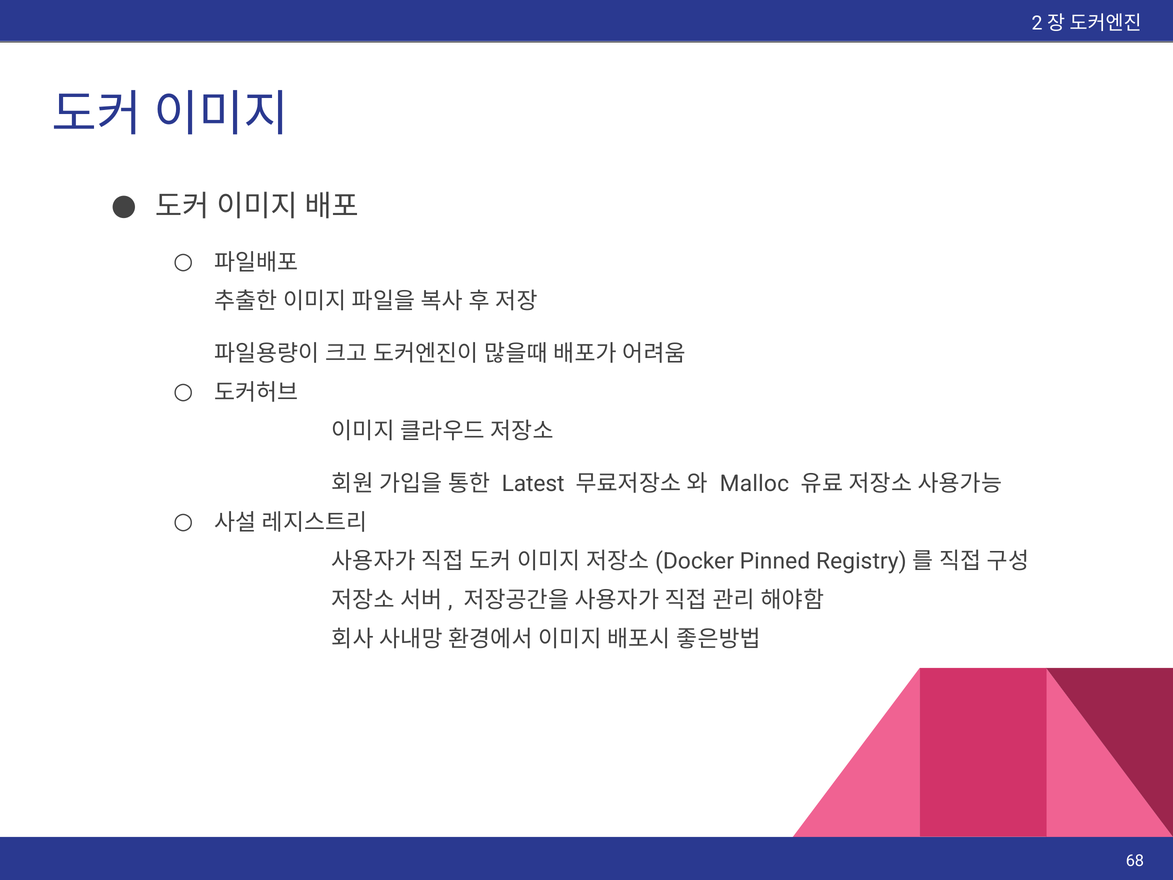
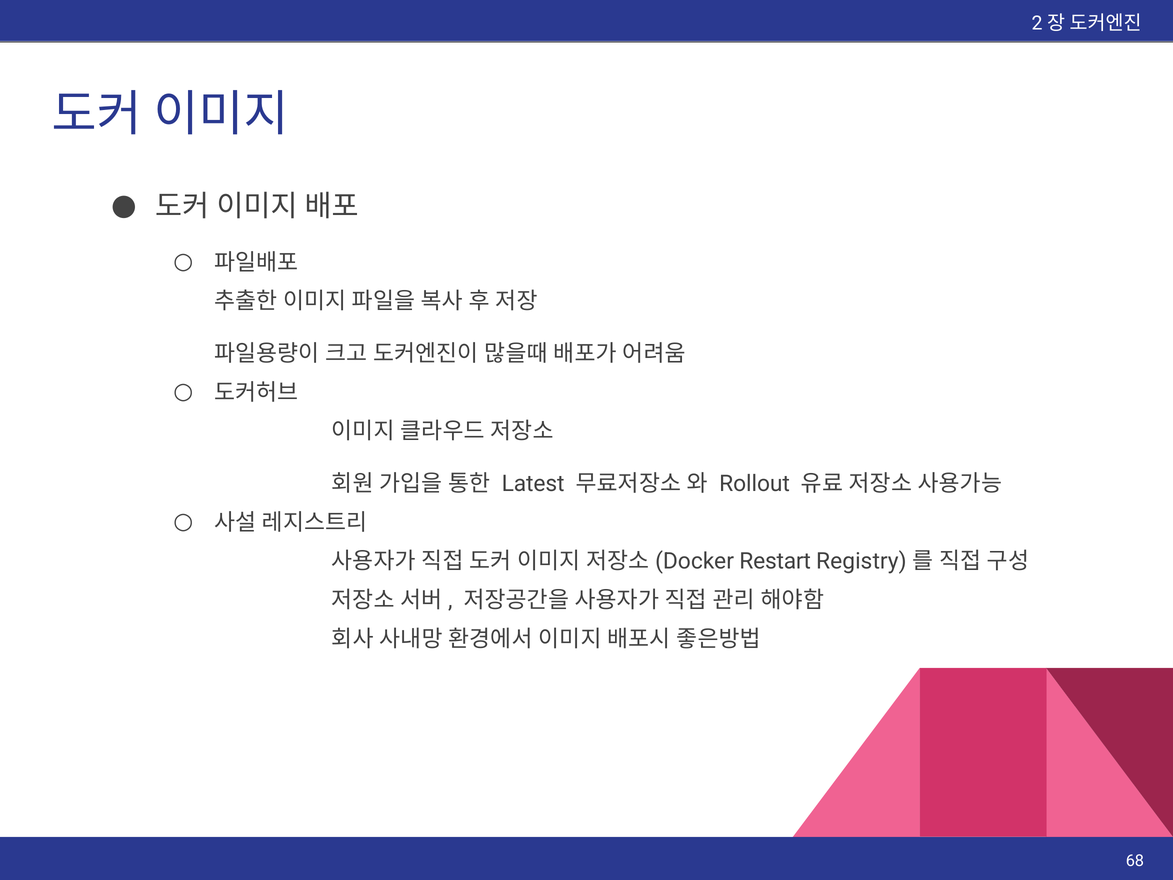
Malloc: Malloc -> Rollout (755, 484)
Pinned: Pinned -> Restart (775, 561)
